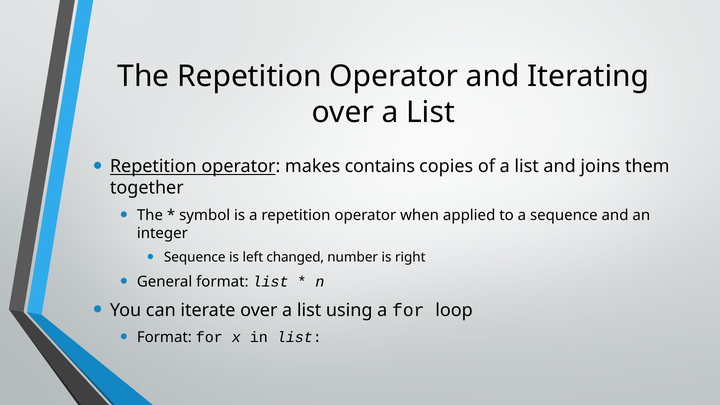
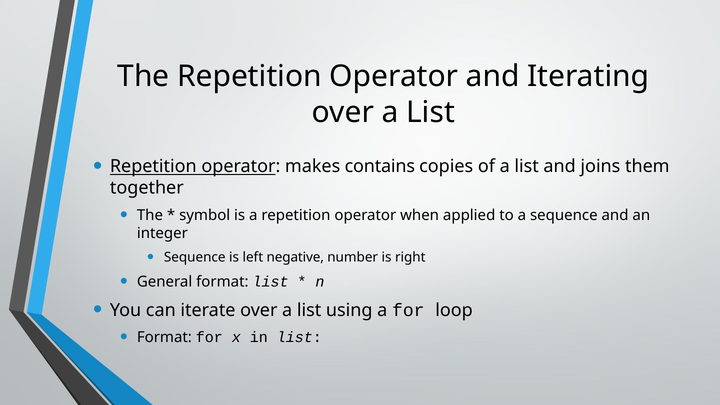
changed: changed -> negative (295, 257)
